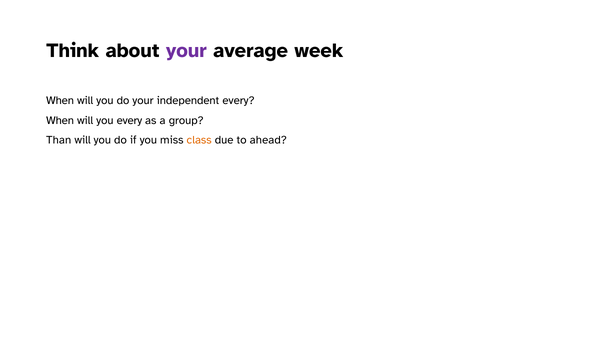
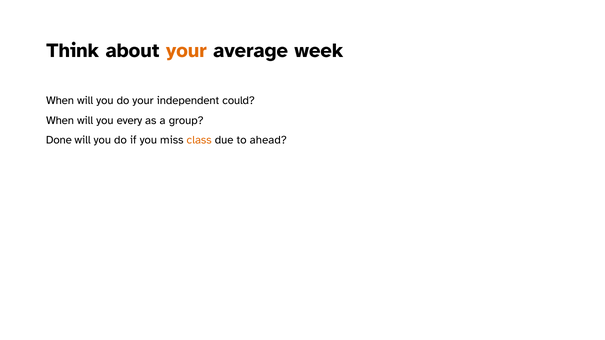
your colour: purple -> orange (186, 51)
independent every: every -> could (239, 100)
Than: Than -> Done (59, 140)
